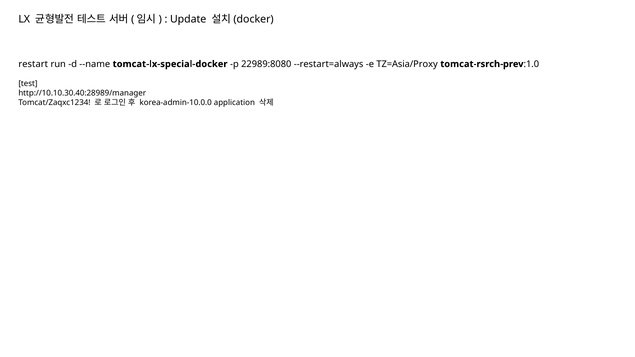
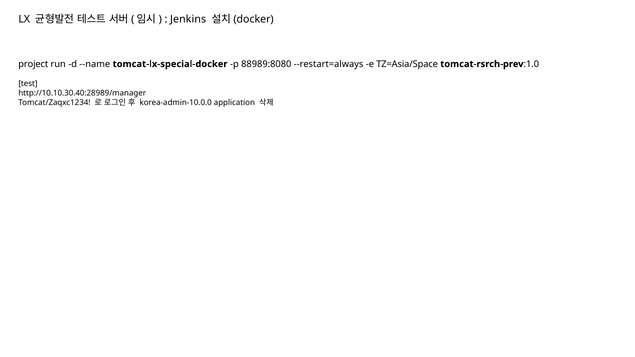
Update: Update -> Jenkins (188, 19)
restart: restart -> project (33, 64)
22989:8080: 22989:8080 -> 88989:8080 (266, 64)
TZ=Asia/Proxy: TZ=Asia/Proxy -> TZ=Asia/Space (407, 64)
